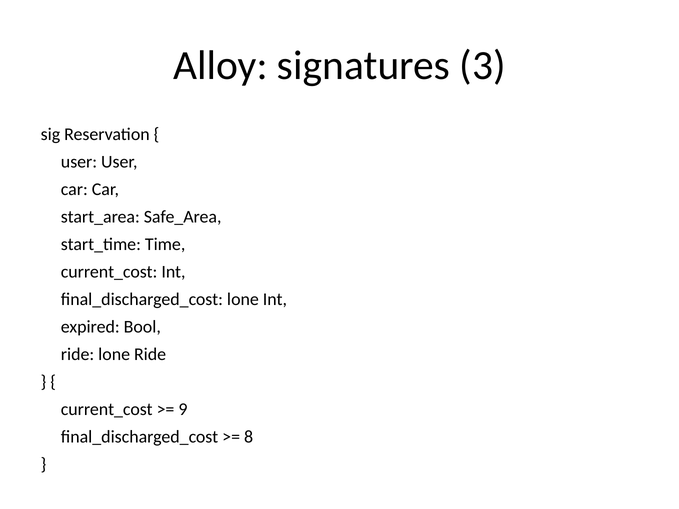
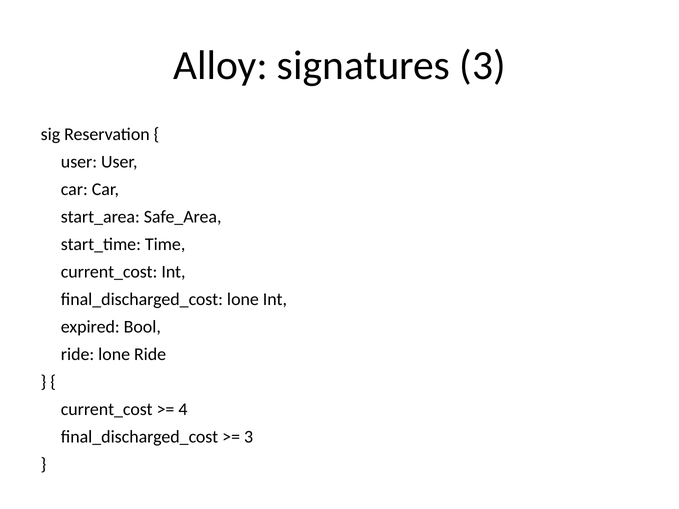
9: 9 -> 4 (183, 410)
8: 8 -> 3 (249, 437)
